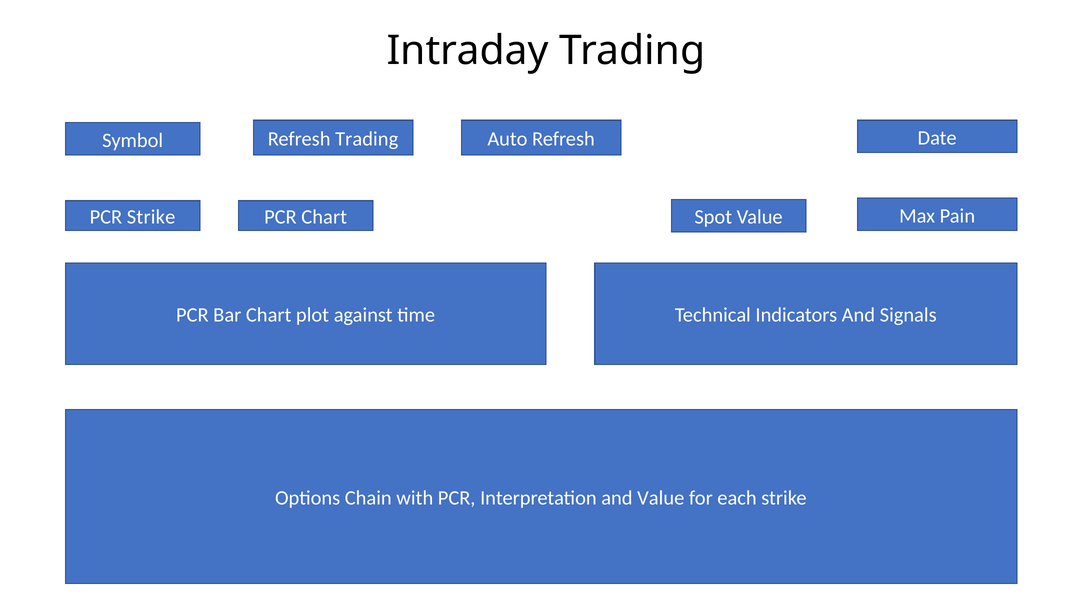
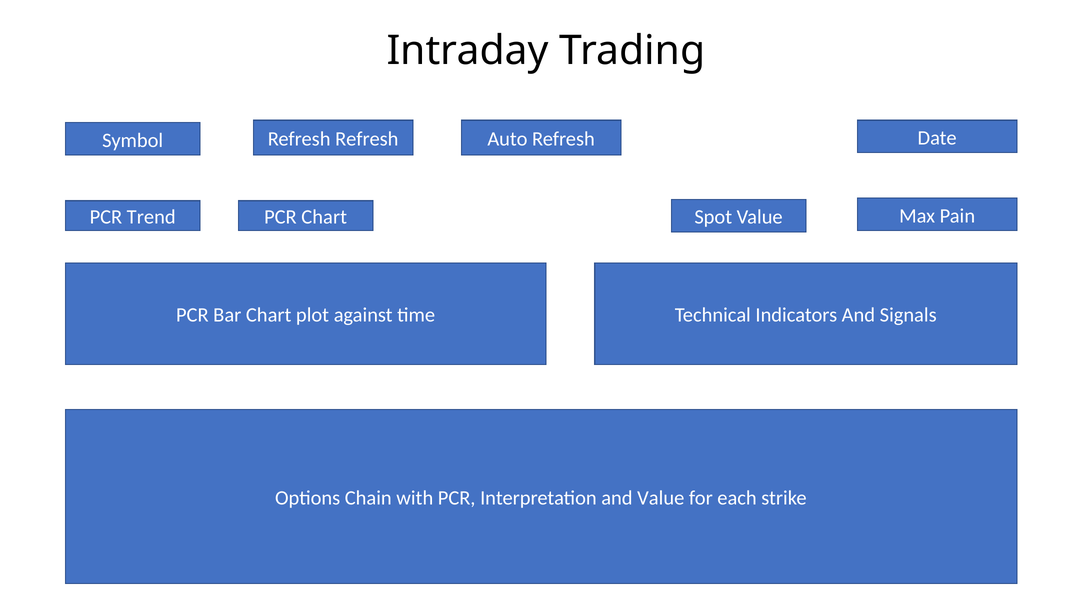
Refresh Trading: Trading -> Refresh (367, 139)
PCR Strike: Strike -> Trend (151, 217)
